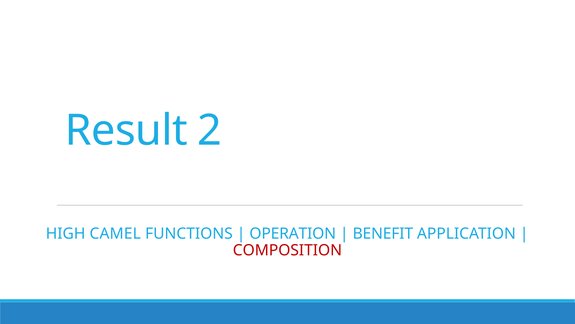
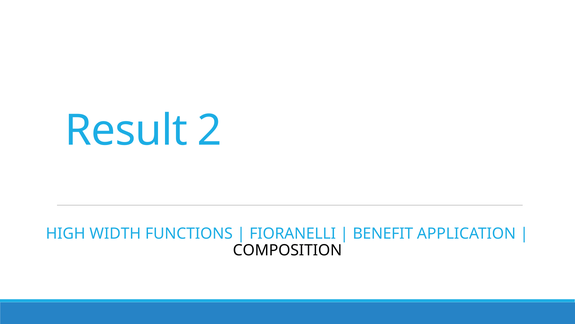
CAMEL: CAMEL -> WIDTH (115, 233)
OPERATION: OPERATION -> FIORANELLI (293, 233)
COMPOSITION colour: red -> black (287, 250)
